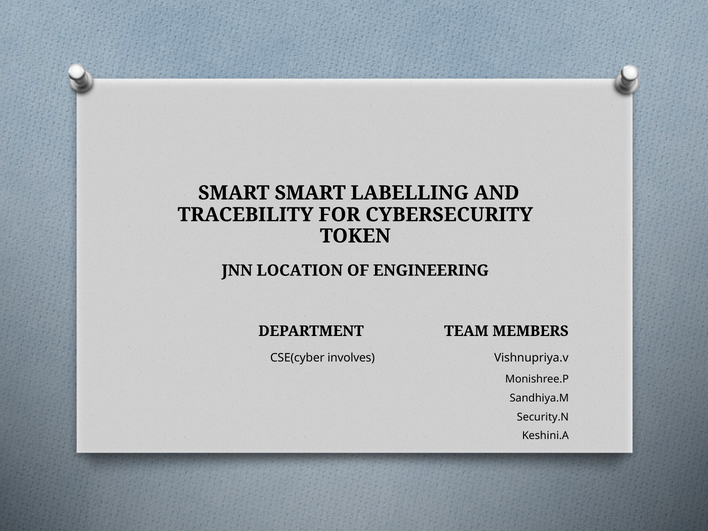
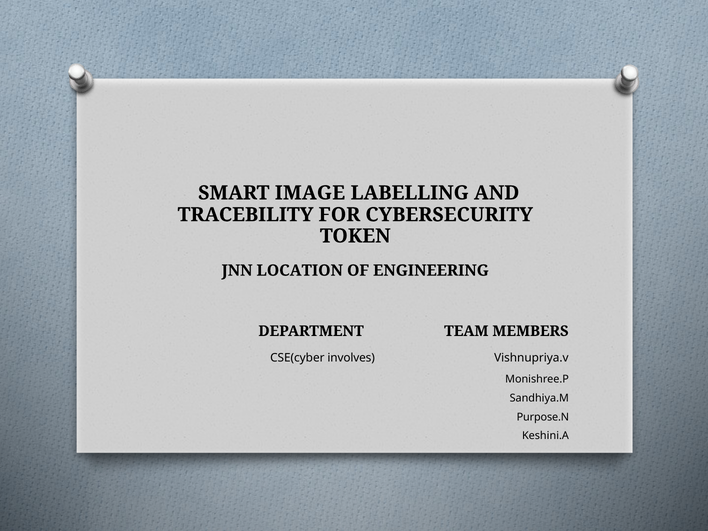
SMART SMART: SMART -> IMAGE (310, 193)
Security.N: Security.N -> Purpose.N (543, 417)
